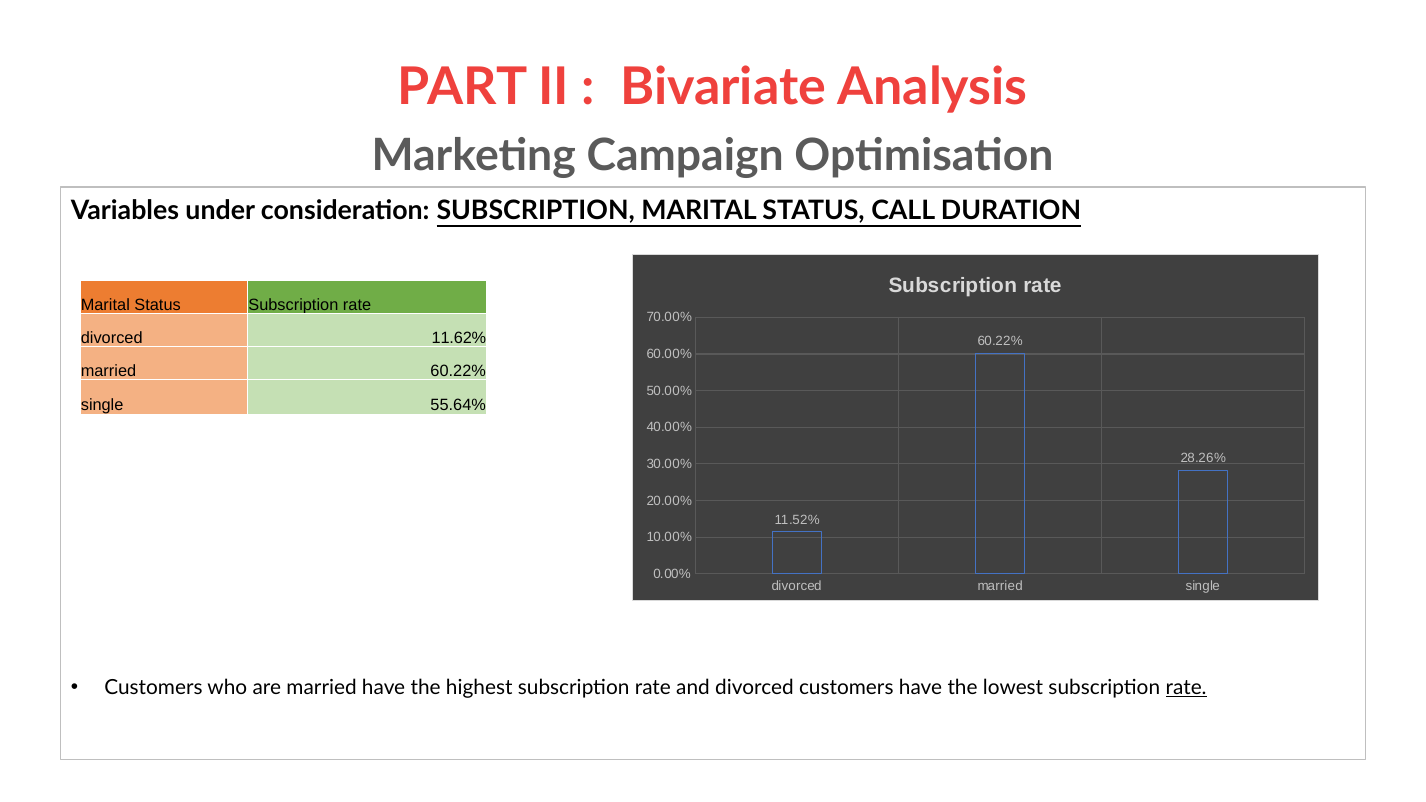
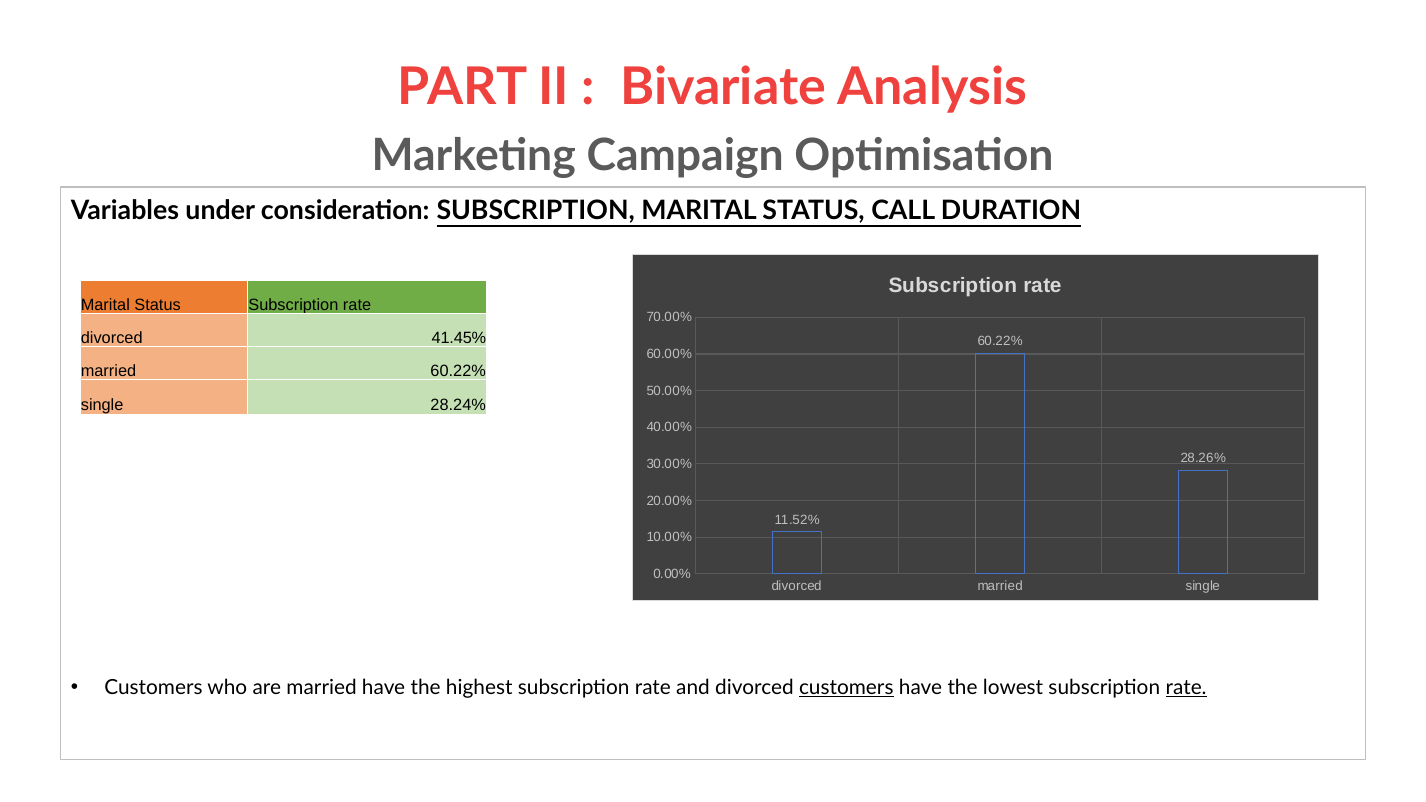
11.62%: 11.62% -> 41.45% (459, 338)
55.64%: 55.64% -> 28.24% (458, 405)
customers underline: none -> present (846, 688)
